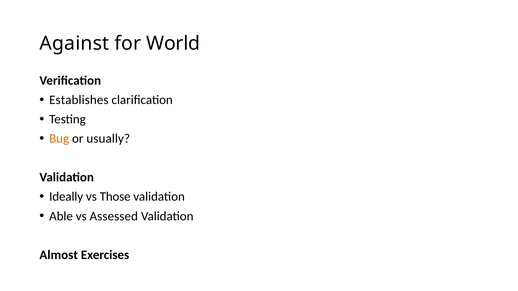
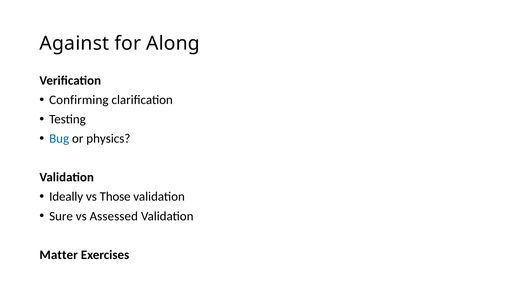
World: World -> Along (173, 44)
Establishes: Establishes -> Confirming (79, 100)
Bug colour: orange -> blue (59, 139)
usually: usually -> physics (108, 139)
Able: Able -> Sure (61, 216)
Almost: Almost -> Matter (59, 255)
